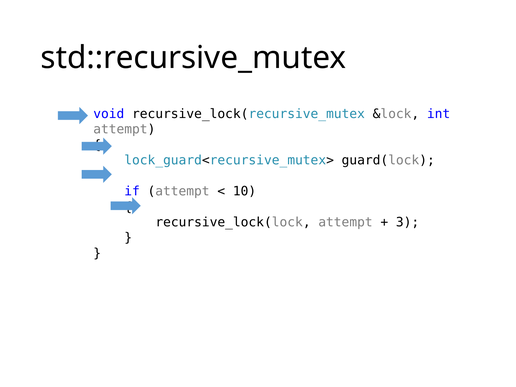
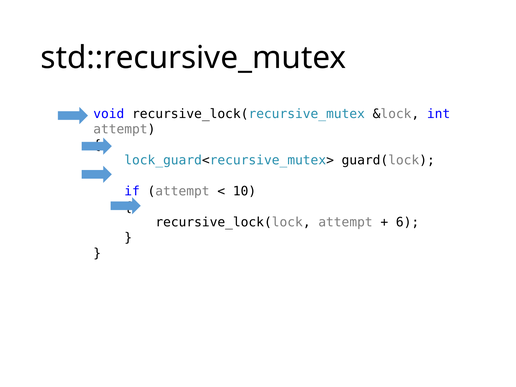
3: 3 -> 6 (408, 222)
